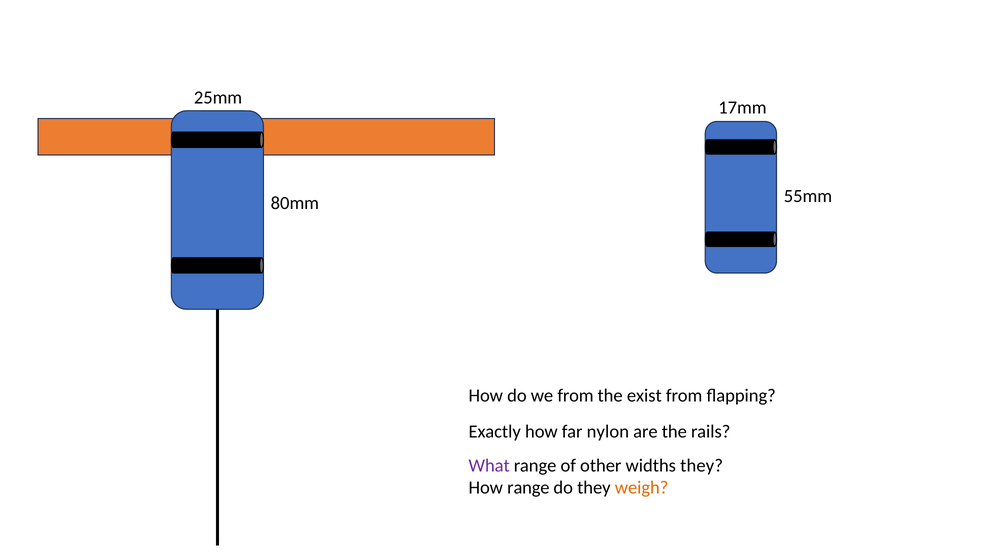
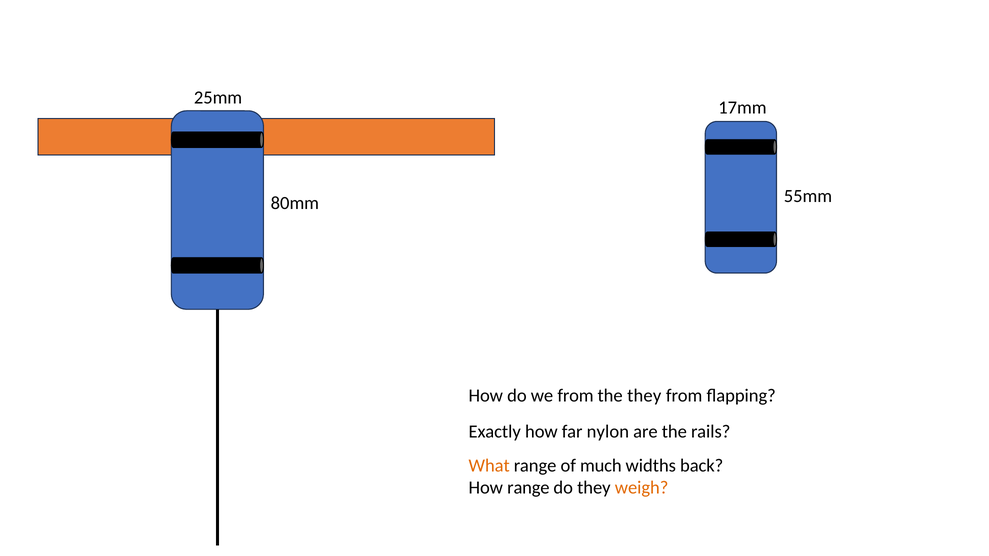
the exist: exist -> they (644, 396)
What colour: purple -> orange (489, 466)
other: other -> much (601, 466)
widths they: they -> back (702, 466)
